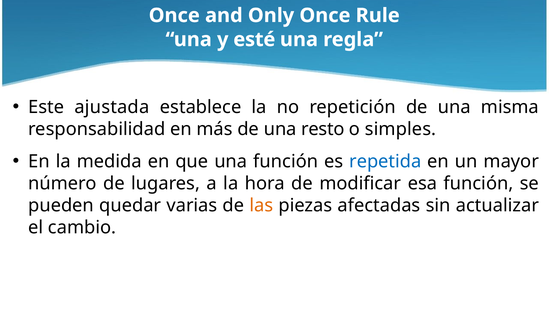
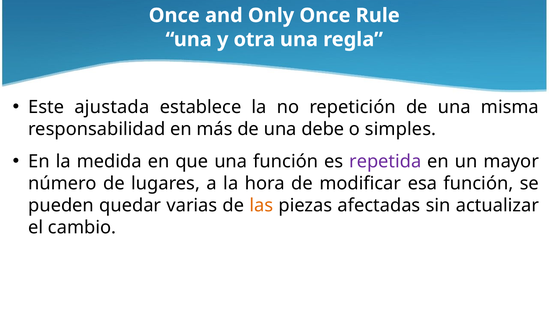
esté: esté -> otra (254, 39)
resto: resto -> debe (323, 129)
repetida colour: blue -> purple (385, 161)
